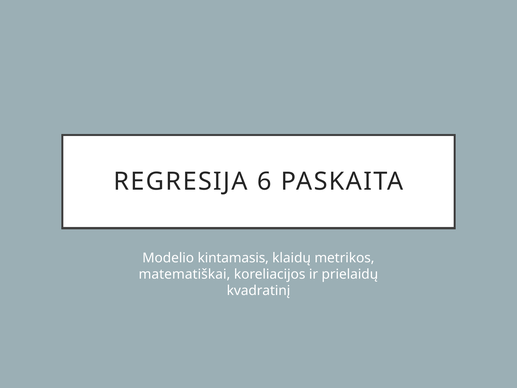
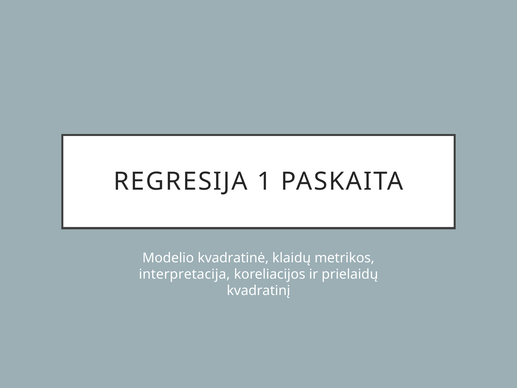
6: 6 -> 1 (264, 181)
kintamasis: kintamasis -> kvadratinė (233, 258)
matematiškai: matematiškai -> interpretacija (184, 274)
